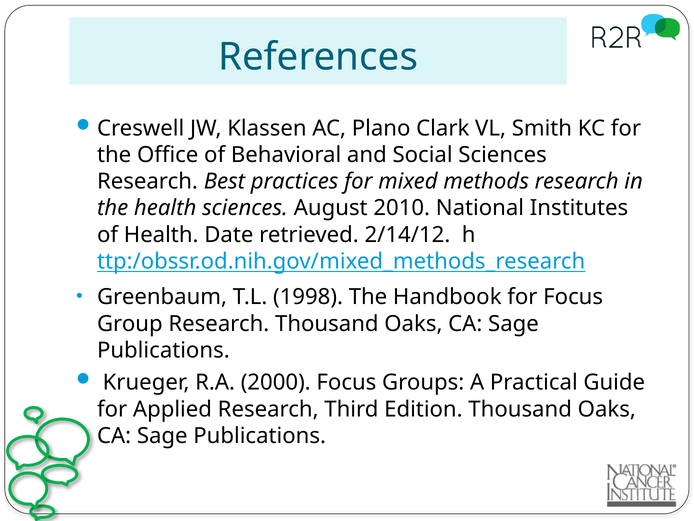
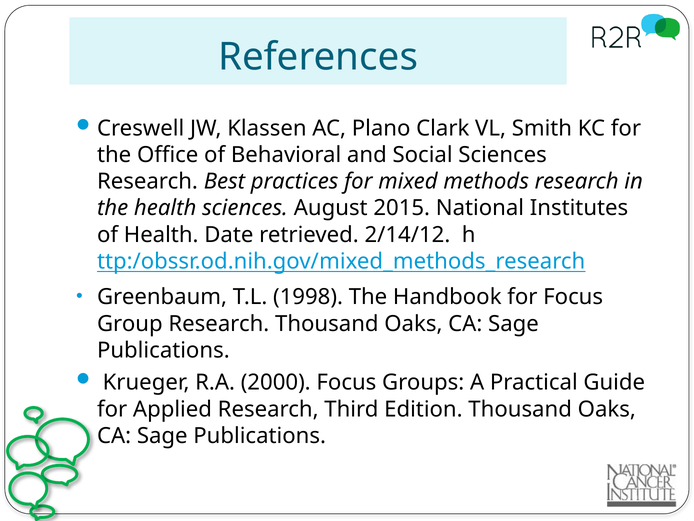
2010: 2010 -> 2015 (402, 208)
